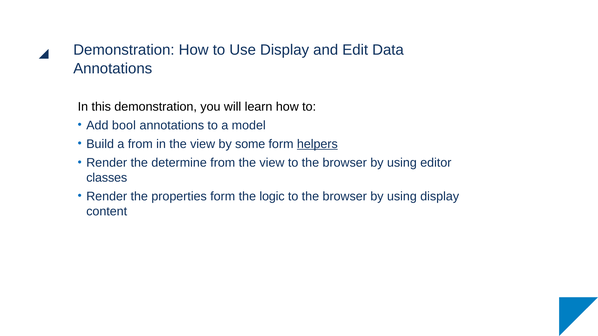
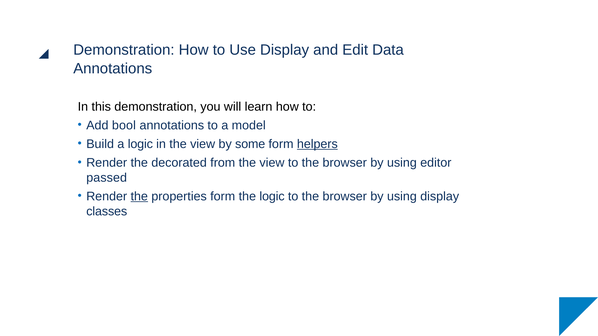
a from: from -> logic (140, 144)
determine: determine -> decorated (179, 163)
classes: classes -> passed (107, 178)
the underline: none -> present (139, 197)
content: content -> classes (107, 211)
